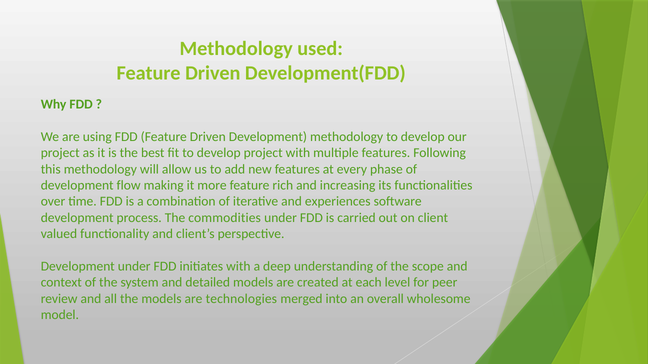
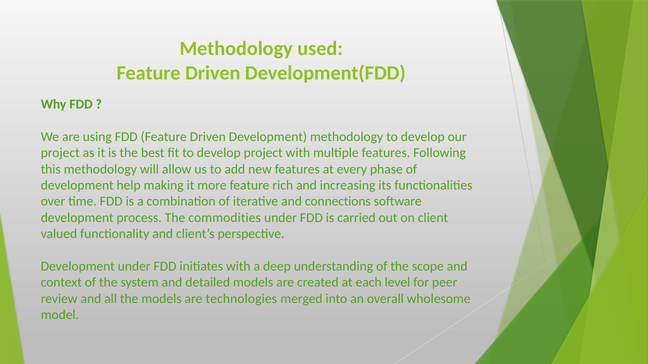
flow: flow -> help (129, 186)
experiences: experiences -> connections (338, 202)
